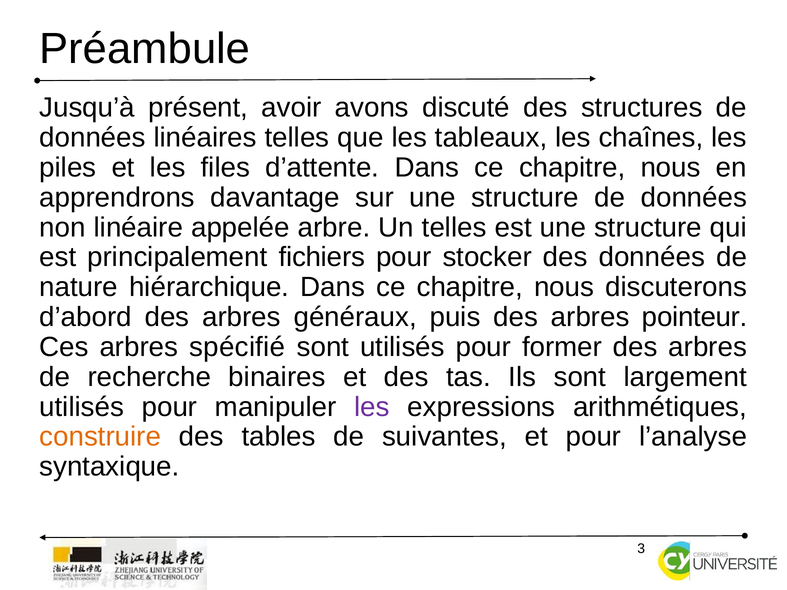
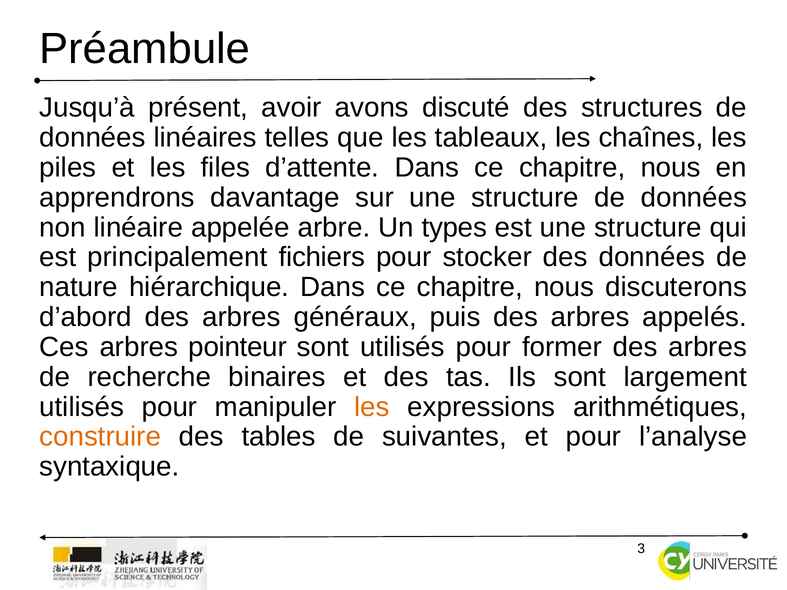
Un telles: telles -> types (454, 227)
pointeur: pointeur -> appelés (695, 317)
spécifié: spécifié -> pointeur (238, 347)
les colour: purple -> orange (372, 407)
